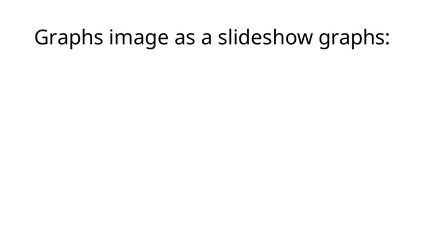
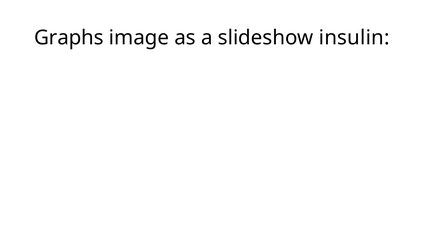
slideshow graphs: graphs -> insulin (354, 38)
